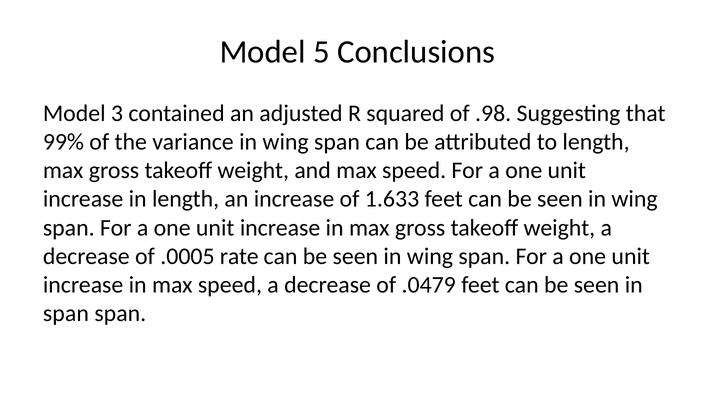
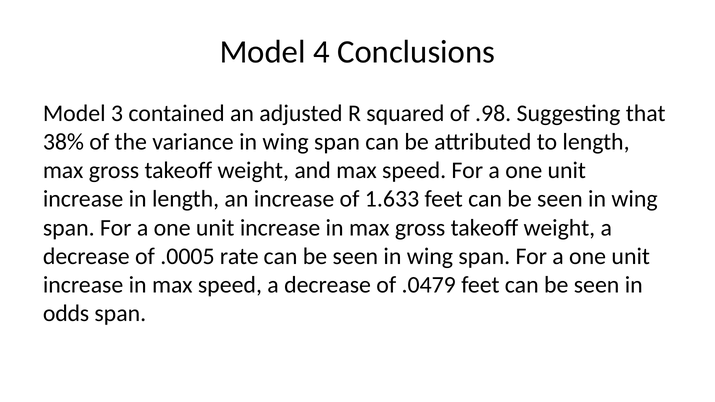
5: 5 -> 4 (321, 52)
99%: 99% -> 38% (63, 142)
span: span -> odds (66, 314)
